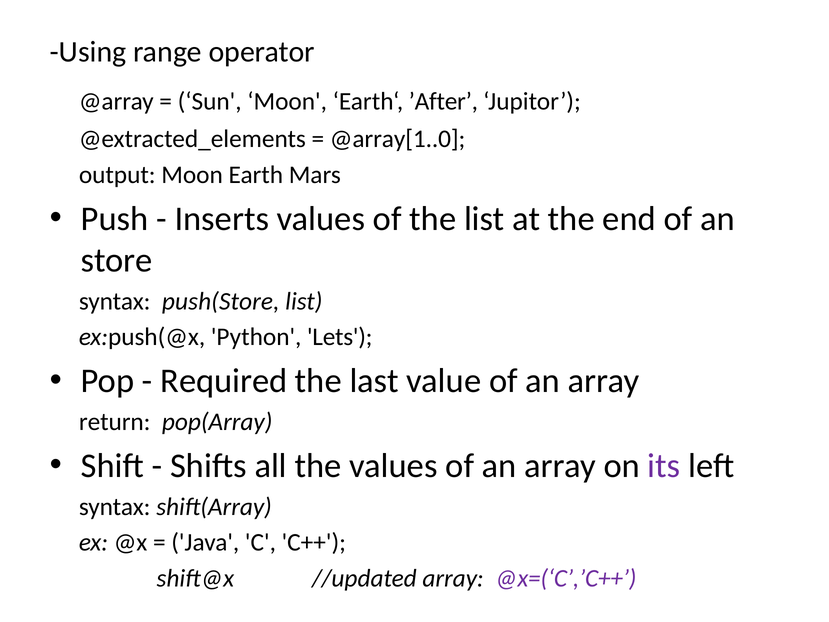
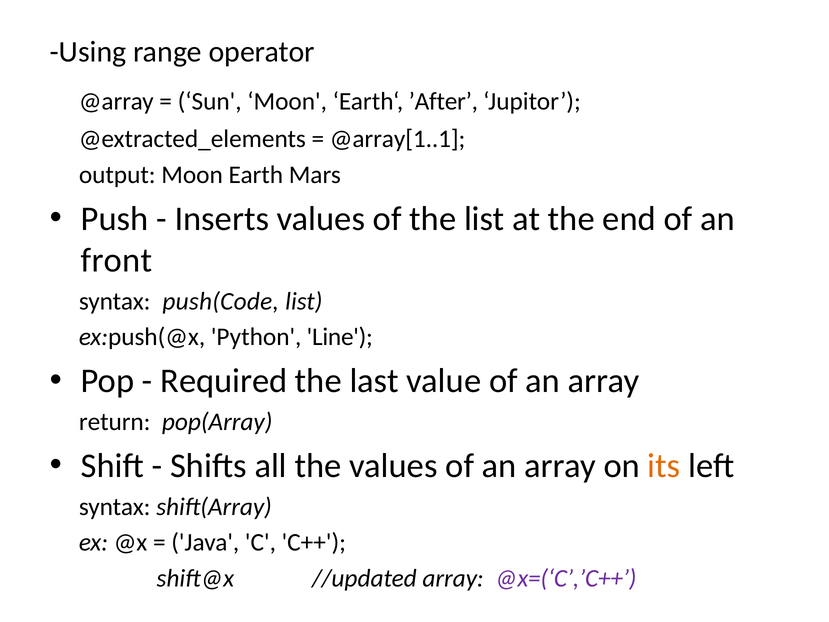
@array[1..0: @array[1..0 -> @array[1..1 (398, 139)
store: store -> front (116, 260)
push(Store: push(Store -> push(Code (221, 301)
Lets: Lets -> Line (340, 337)
its colour: purple -> orange (664, 466)
